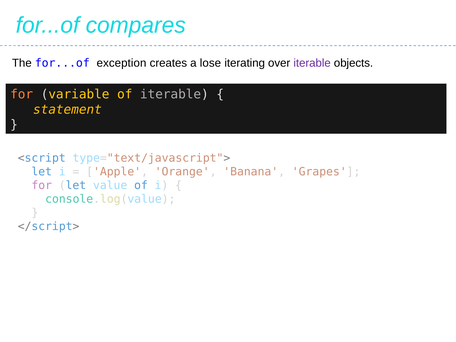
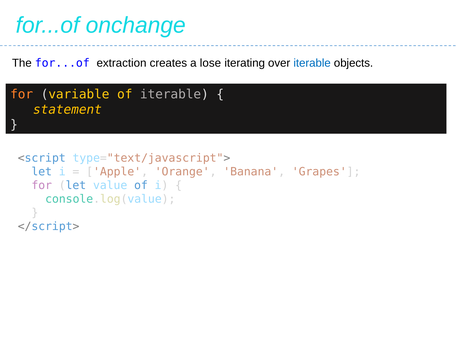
compares: compares -> onchange (136, 25)
exception: exception -> extraction (122, 63)
iterable colour: purple -> blue (312, 63)
